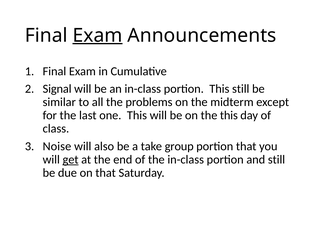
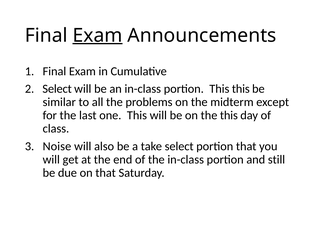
Signal: Signal -> Select (57, 89)
This still: still -> this (241, 89)
take group: group -> select (179, 146)
get underline: present -> none (71, 159)
